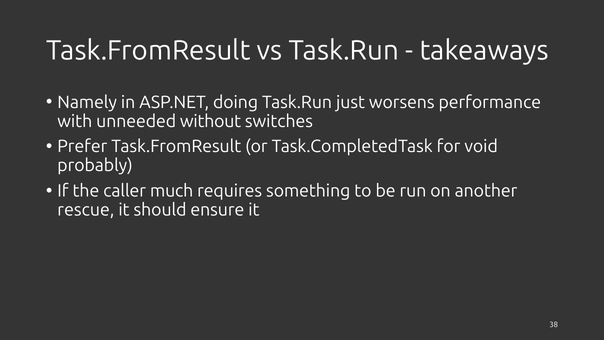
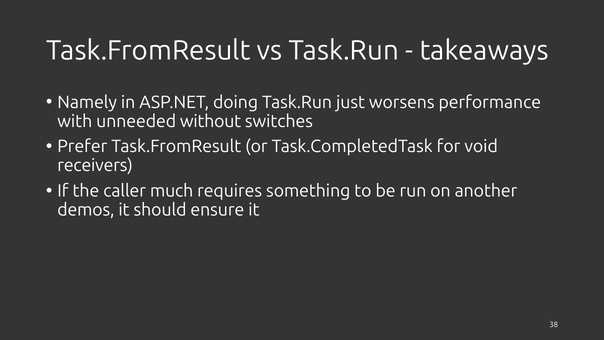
probably: probably -> receivers (95, 166)
rescue: rescue -> demos (86, 210)
